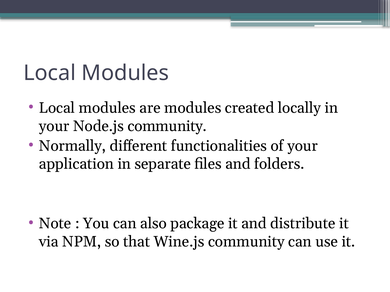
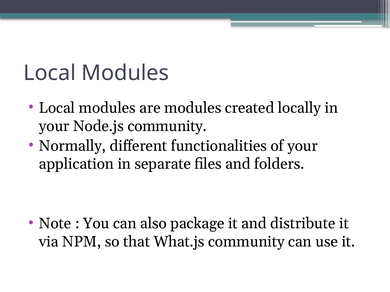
Wine.js: Wine.js -> What.js (179, 242)
